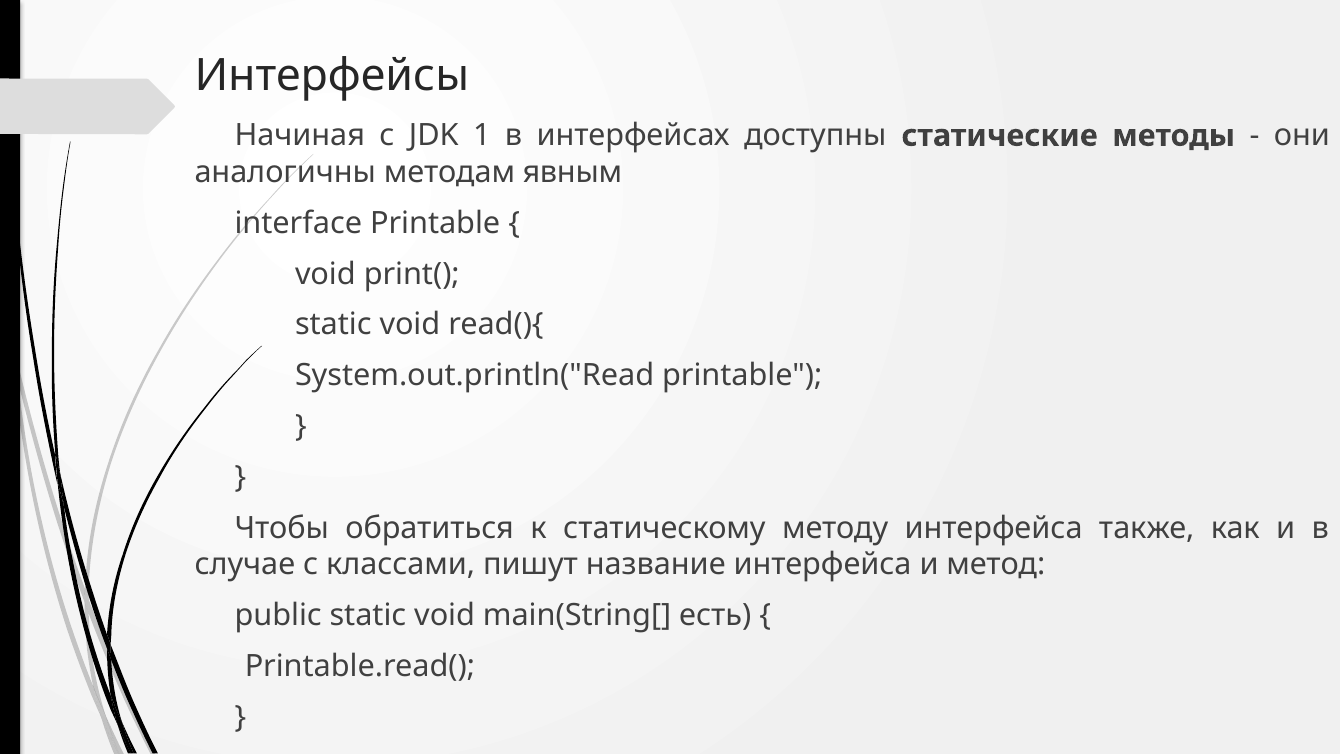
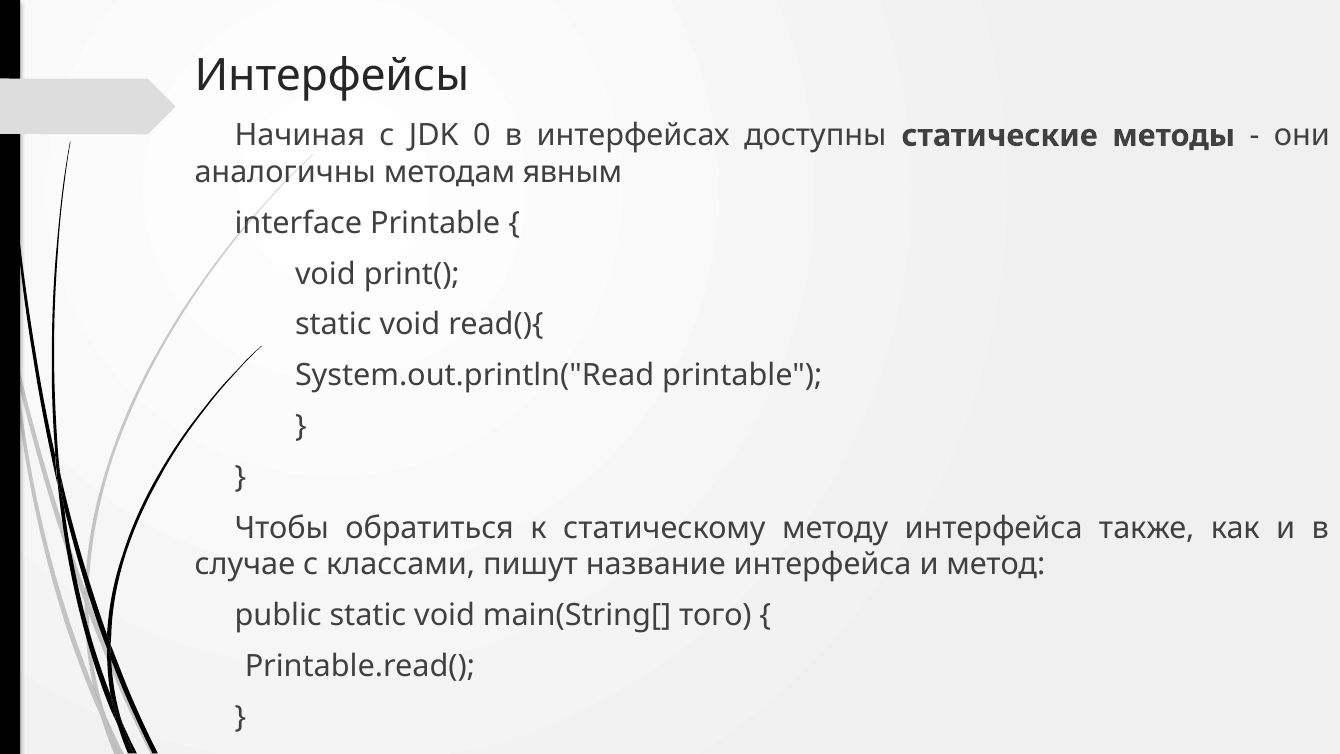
1: 1 -> 0 (482, 136)
есть: есть -> того (715, 615)
